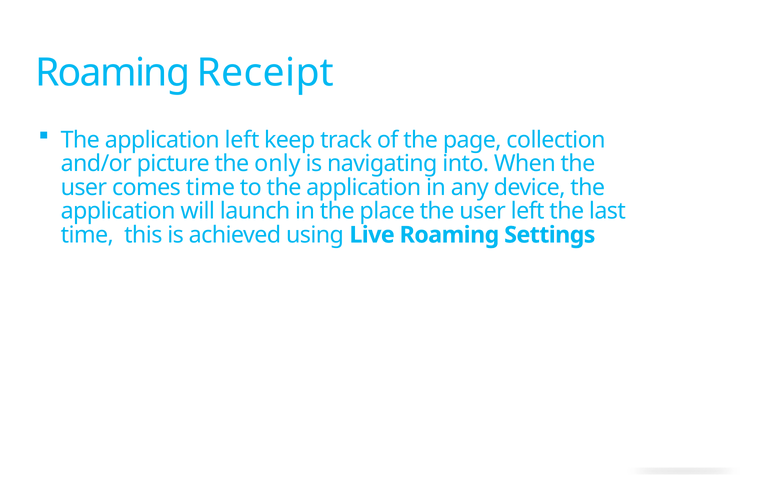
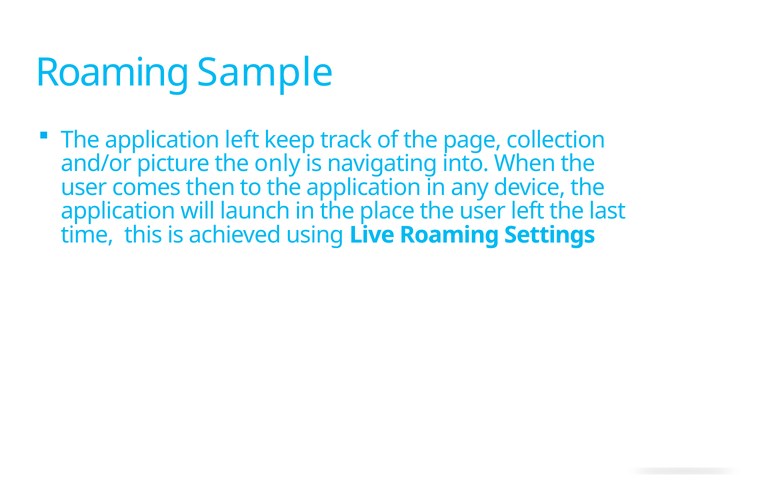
Receipt: Receipt -> Sample (265, 73)
comes time: time -> then (211, 187)
